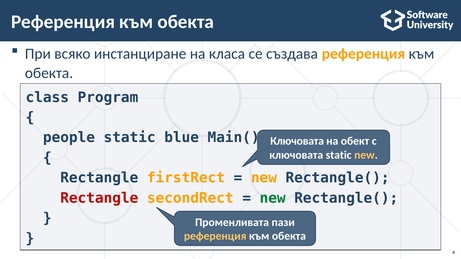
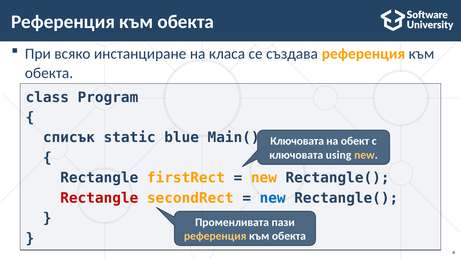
people: people -> списък (69, 138)
ключовата static: static -> using (339, 155)
new colour: green -> blue (273, 198)
